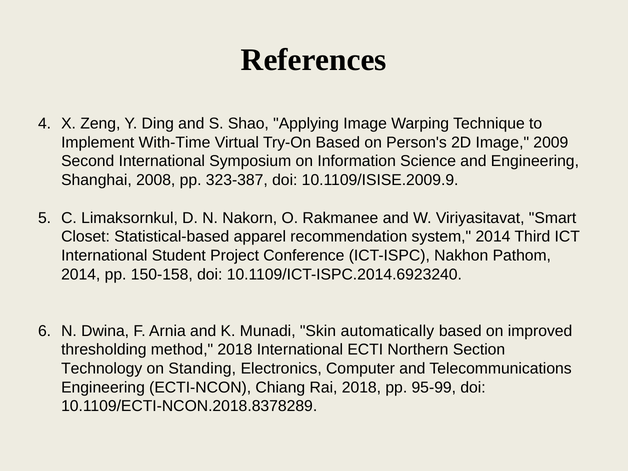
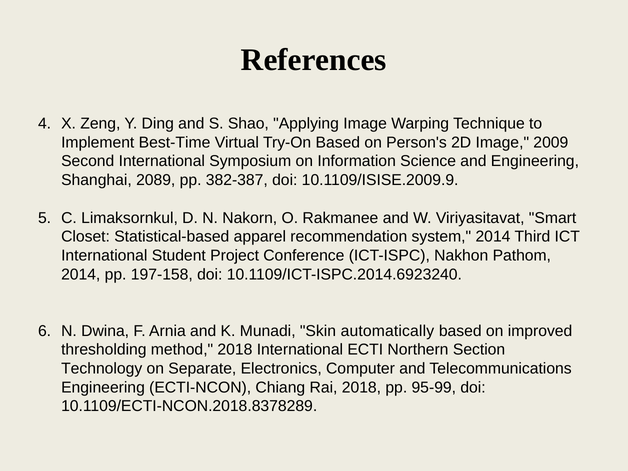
With-Time: With-Time -> Best-Time (175, 142)
2008: 2008 -> 2089 (156, 180)
323-387: 323-387 -> 382-387 (237, 180)
150-158: 150-158 -> 197-158 (162, 274)
Standing: Standing -> Separate (202, 369)
